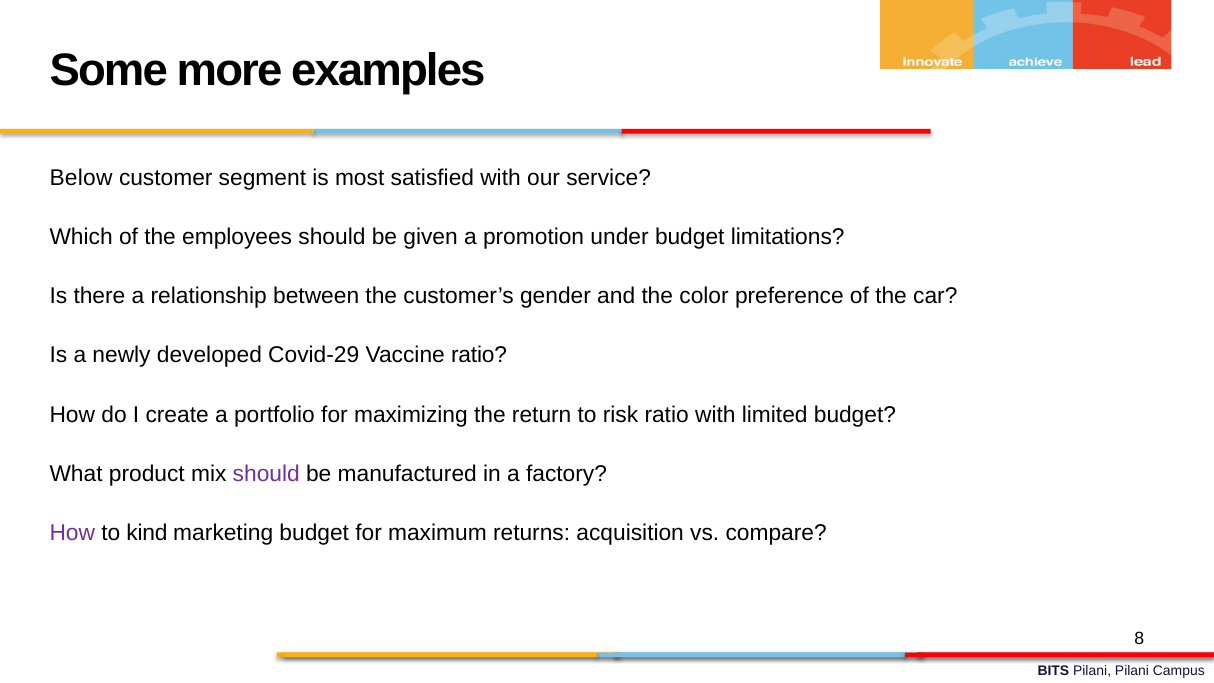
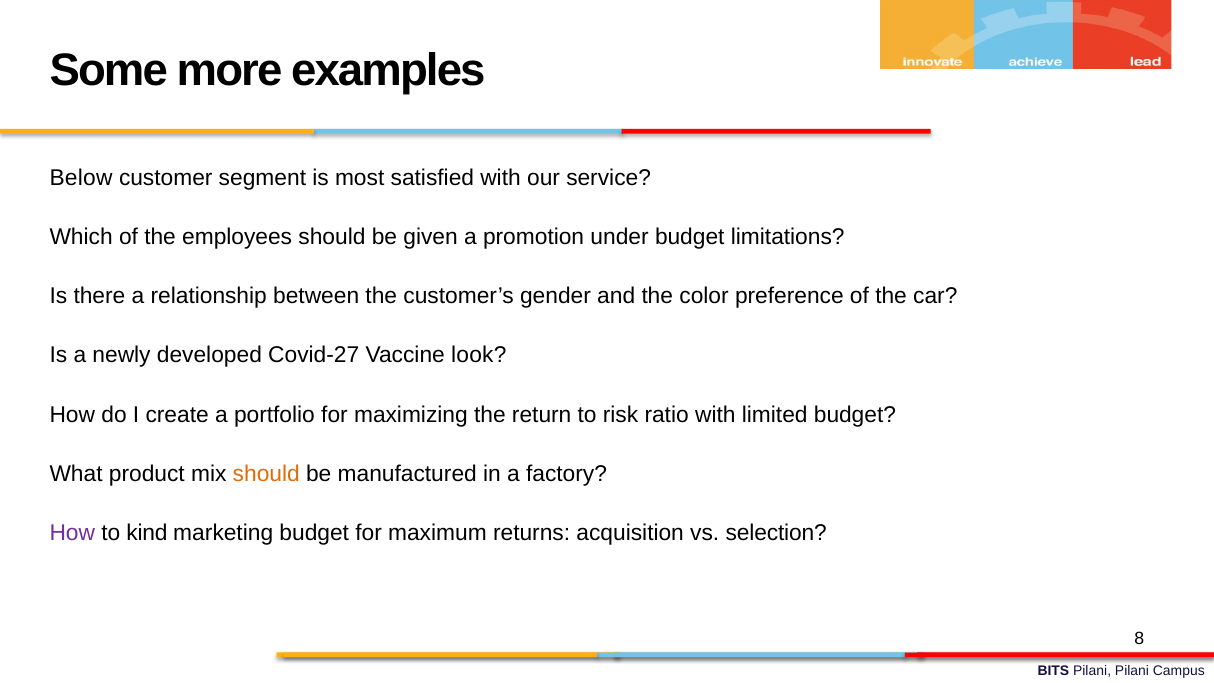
Covid-29: Covid-29 -> Covid-27 (314, 355)
Vaccine ratio: ratio -> look (479, 355)
should colour: purple -> orange (266, 474)
compare: compare -> selection (776, 533)
